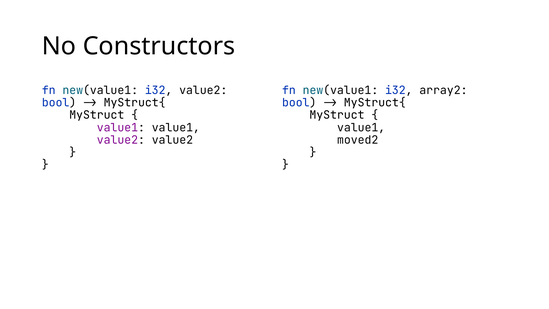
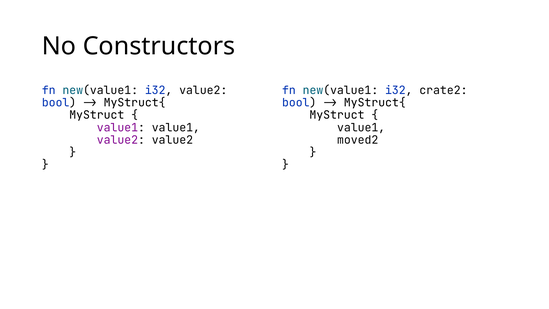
array2: array2 -> crate2 (443, 90)
